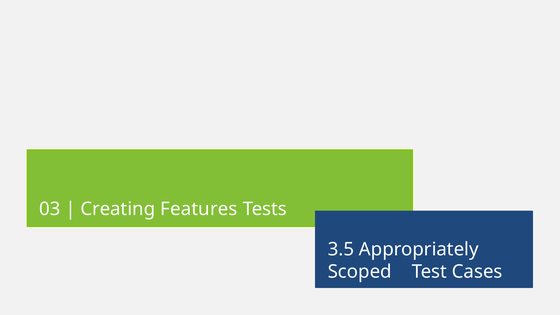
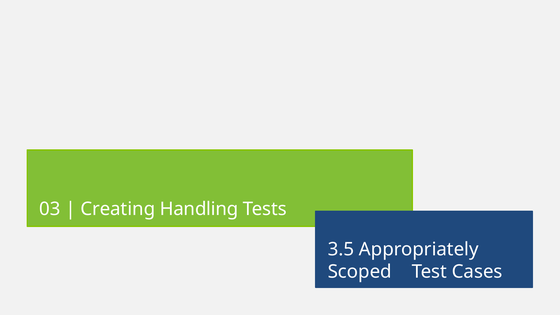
Features: Features -> Handling (199, 209)
